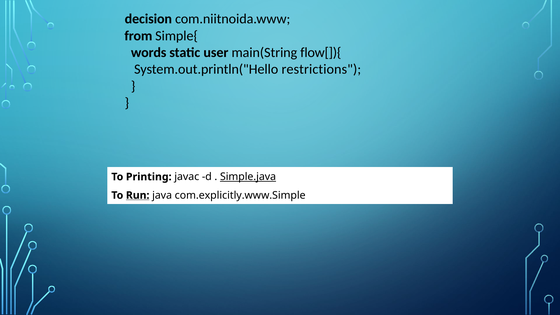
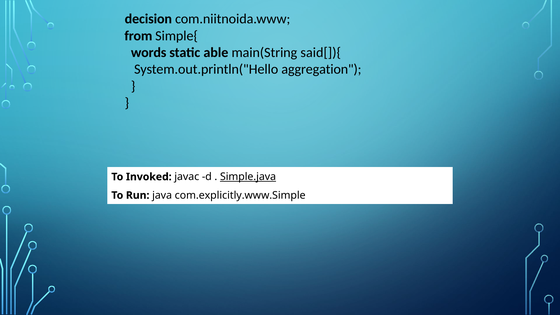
user: user -> able (216, 53)
flow[]){: flow[]){ -> said[]){ (321, 53)
restrictions: restrictions -> aggregation (321, 69)
Printing: Printing -> Invoked (149, 177)
Run underline: present -> none (138, 195)
